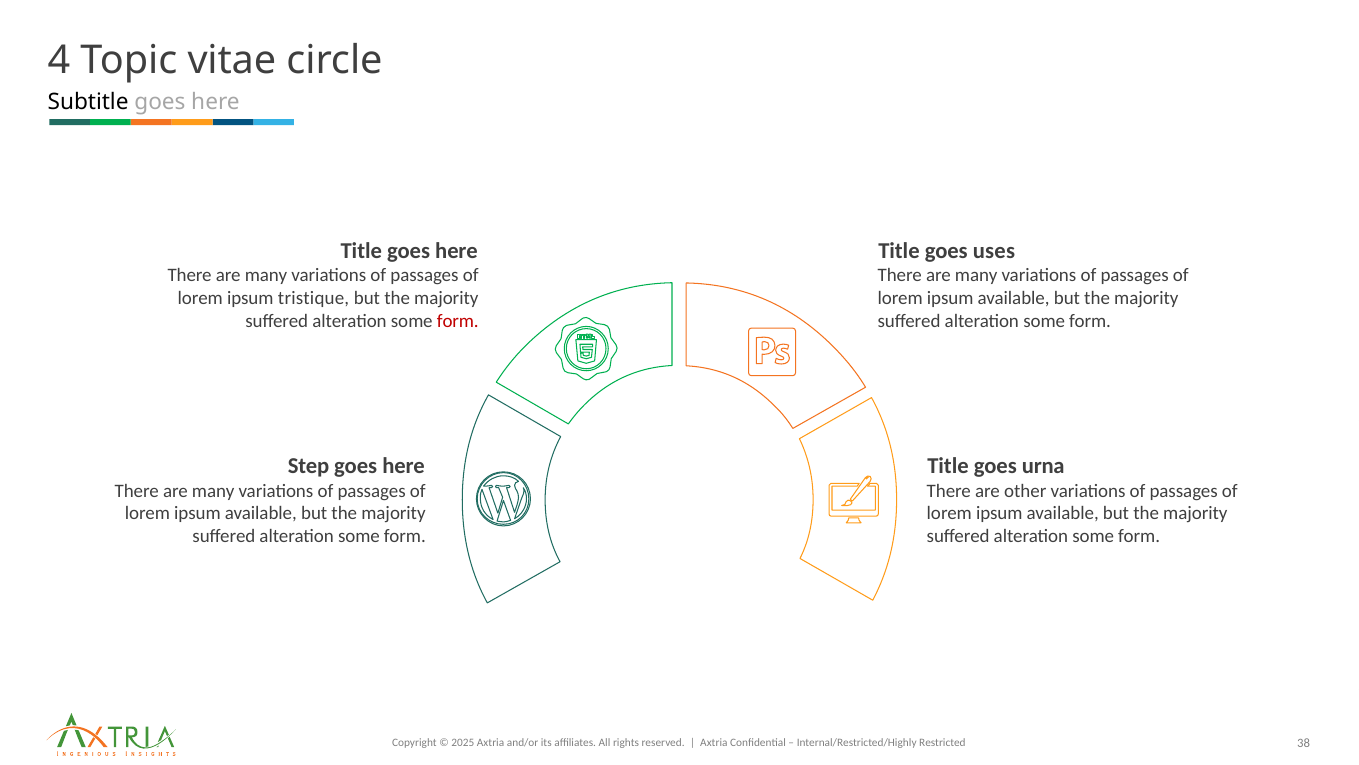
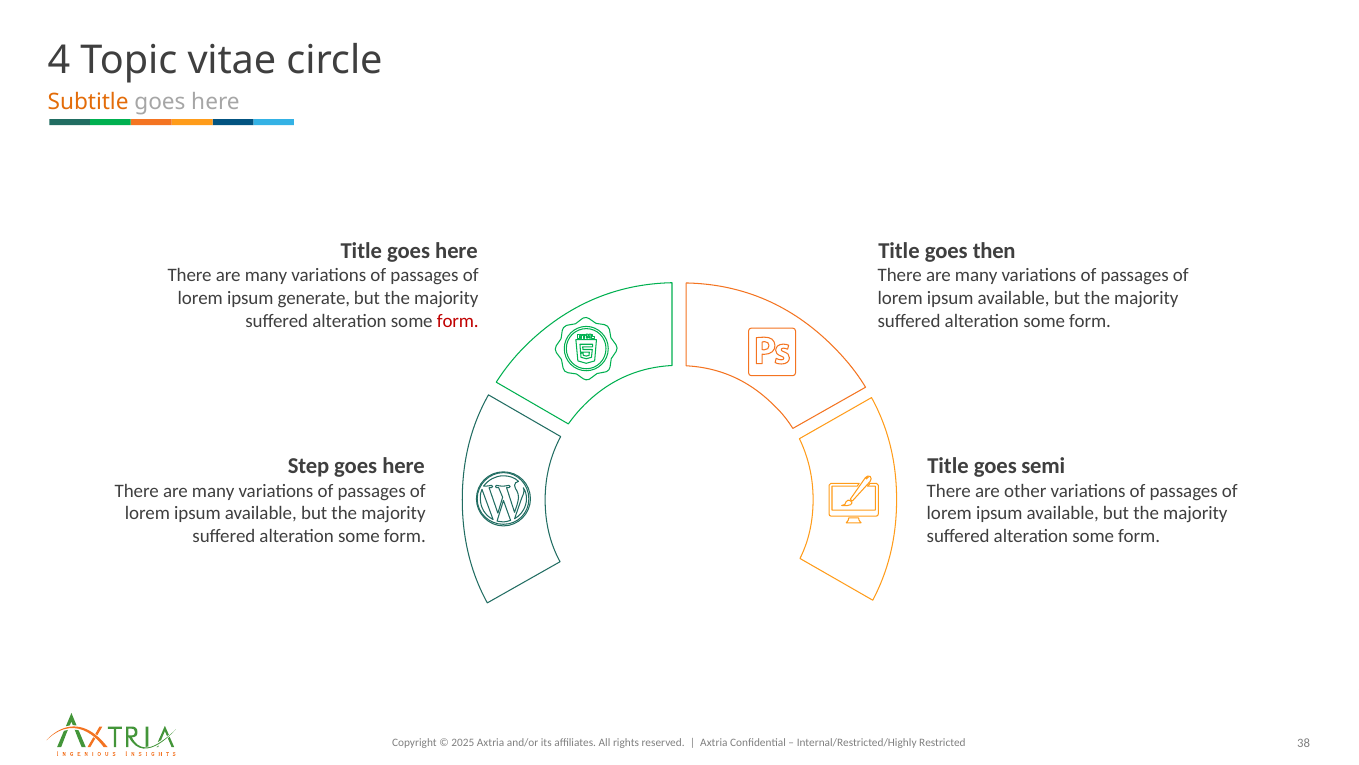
Subtitle colour: black -> orange (88, 102)
uses: uses -> then (994, 251)
tristique: tristique -> generate (314, 298)
urna: urna -> semi (1043, 466)
